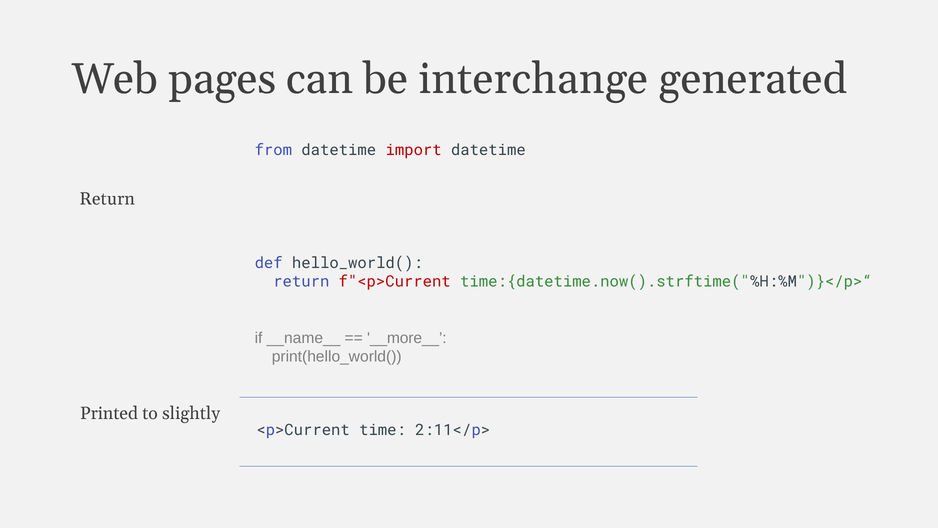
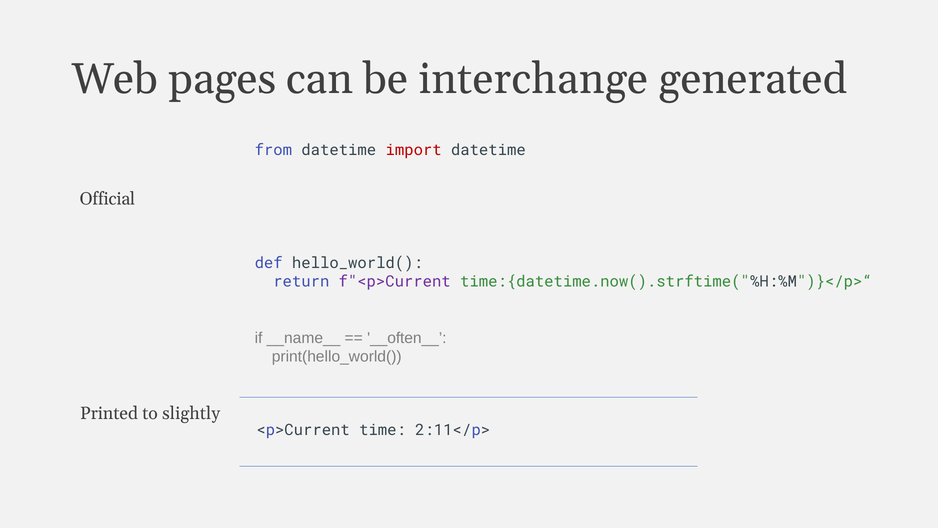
Return: Return -> Official (107, 199)
f"<p>Current colour: red -> purple (395, 281)
__more__: __more__ -> __often__ (407, 338)
